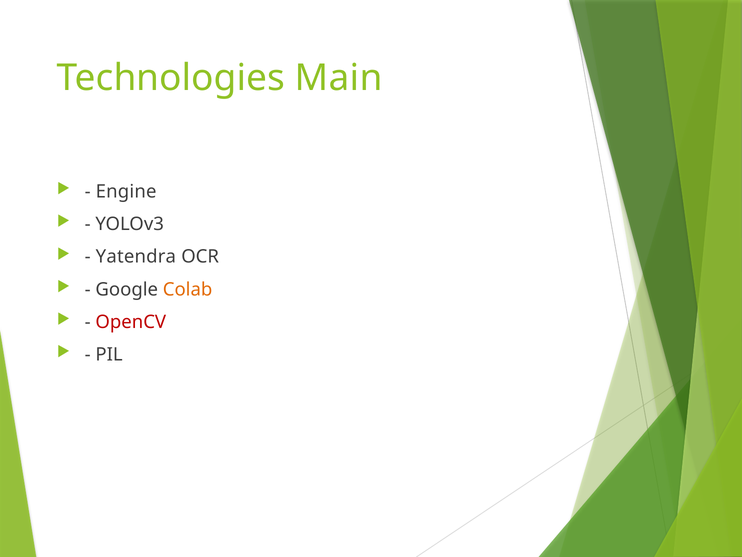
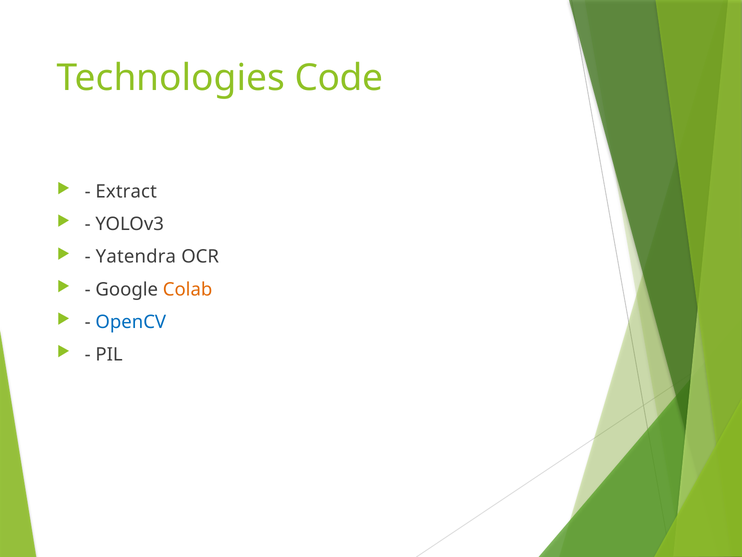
Main: Main -> Code (339, 78)
Engine: Engine -> Extract (126, 191)
OpenCV colour: red -> blue (131, 322)
